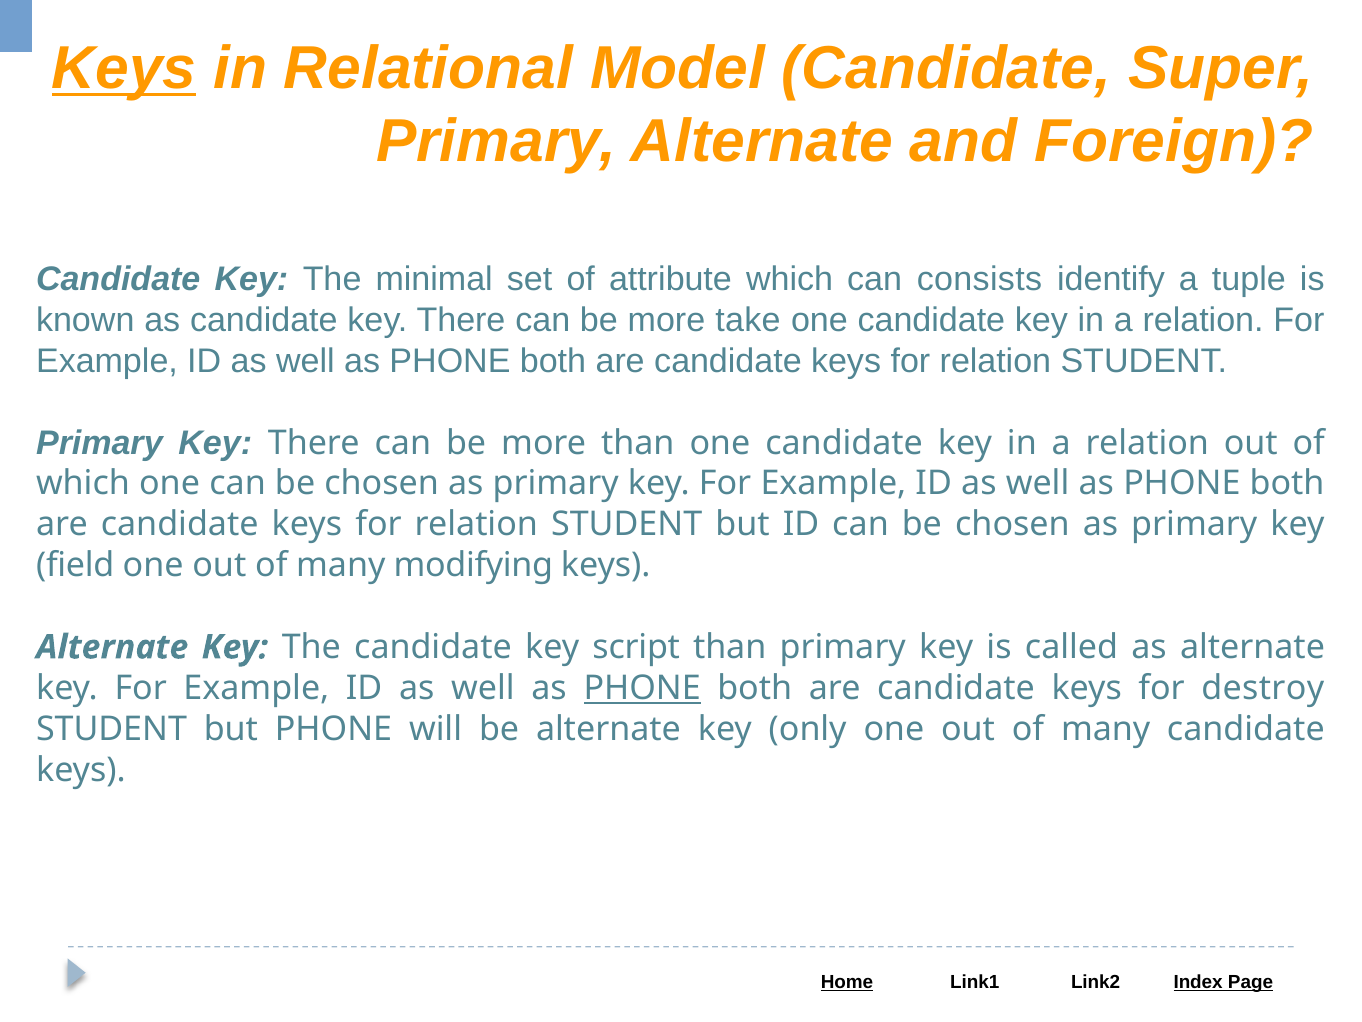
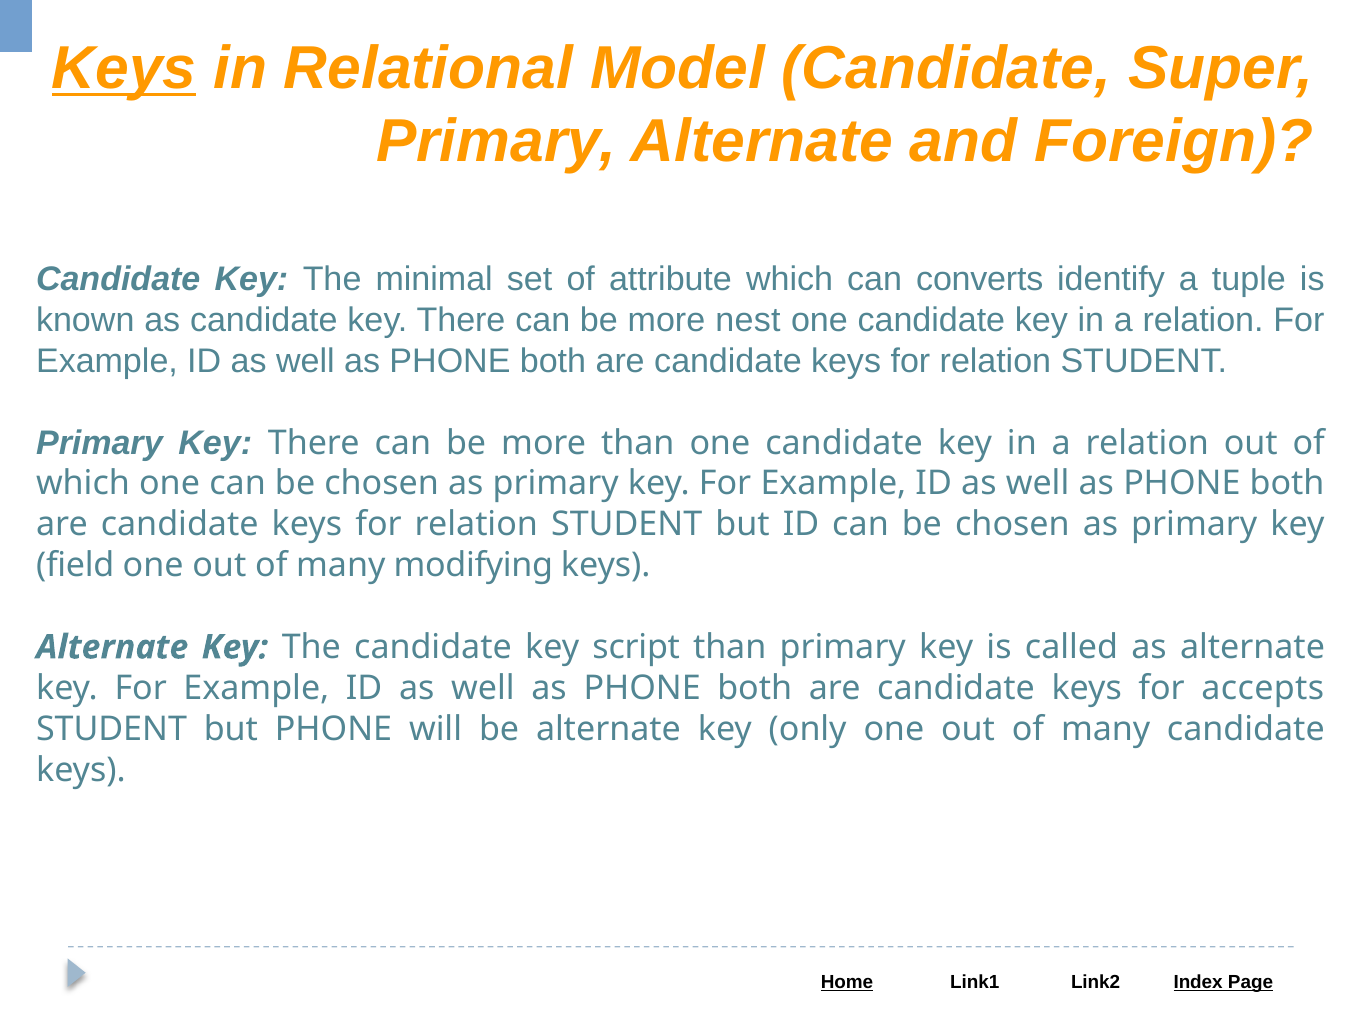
consists: consists -> converts (980, 279)
take: take -> nest (748, 320)
PHONE underline: present -> none (642, 688)
destroy: destroy -> accepts (1263, 688)
